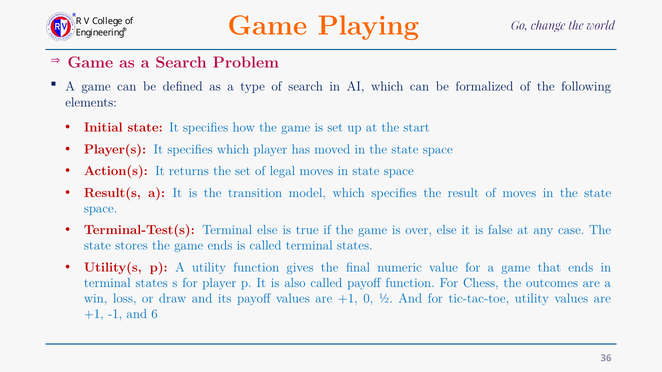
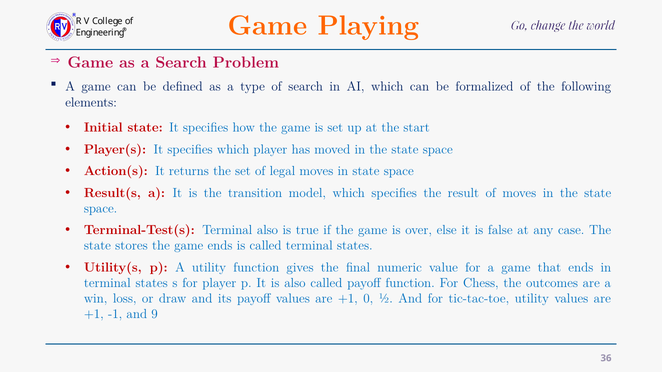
Terminal else: else -> also (267, 230)
6: 6 -> 9 (155, 314)
